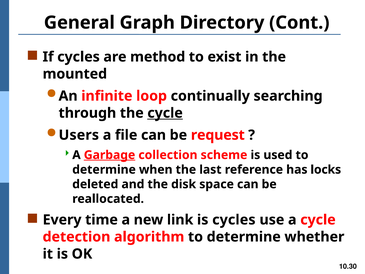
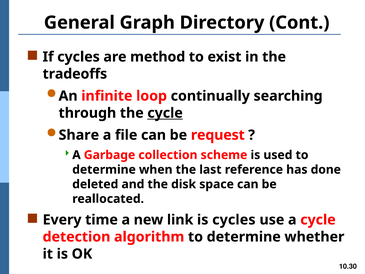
mounted: mounted -> tradeoffs (75, 74)
Users: Users -> Share (79, 135)
Garbage underline: present -> none (110, 155)
locks: locks -> done (326, 169)
